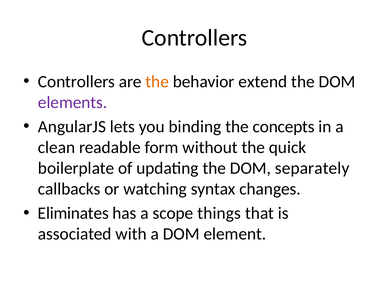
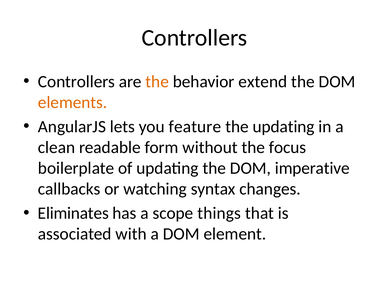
elements colour: purple -> orange (73, 102)
binding: binding -> feature (195, 127)
the concepts: concepts -> updating (284, 127)
quick: quick -> focus (288, 147)
separately: separately -> imperative (312, 168)
